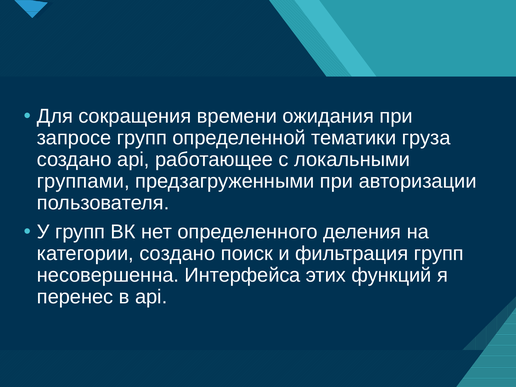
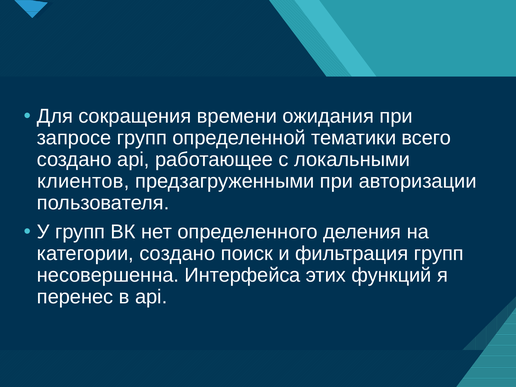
груза: груза -> всего (426, 138)
группами: группами -> клиентов (83, 181)
